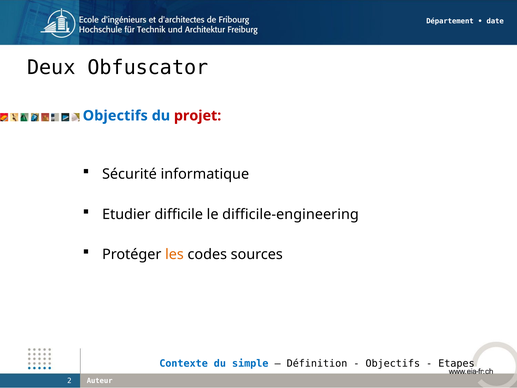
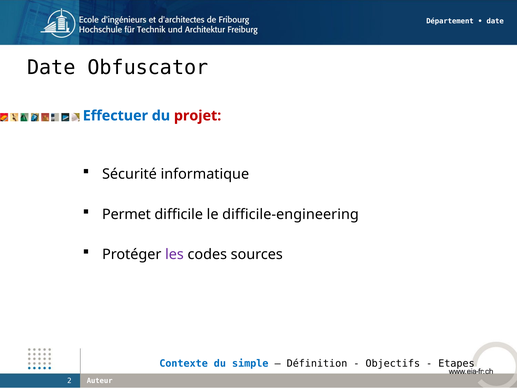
Deux: Deux -> Date (51, 68)
Objectifs: Objectifs -> Effectuer (115, 116)
Etudier: Etudier -> Permet (126, 214)
les colour: orange -> purple (174, 254)
